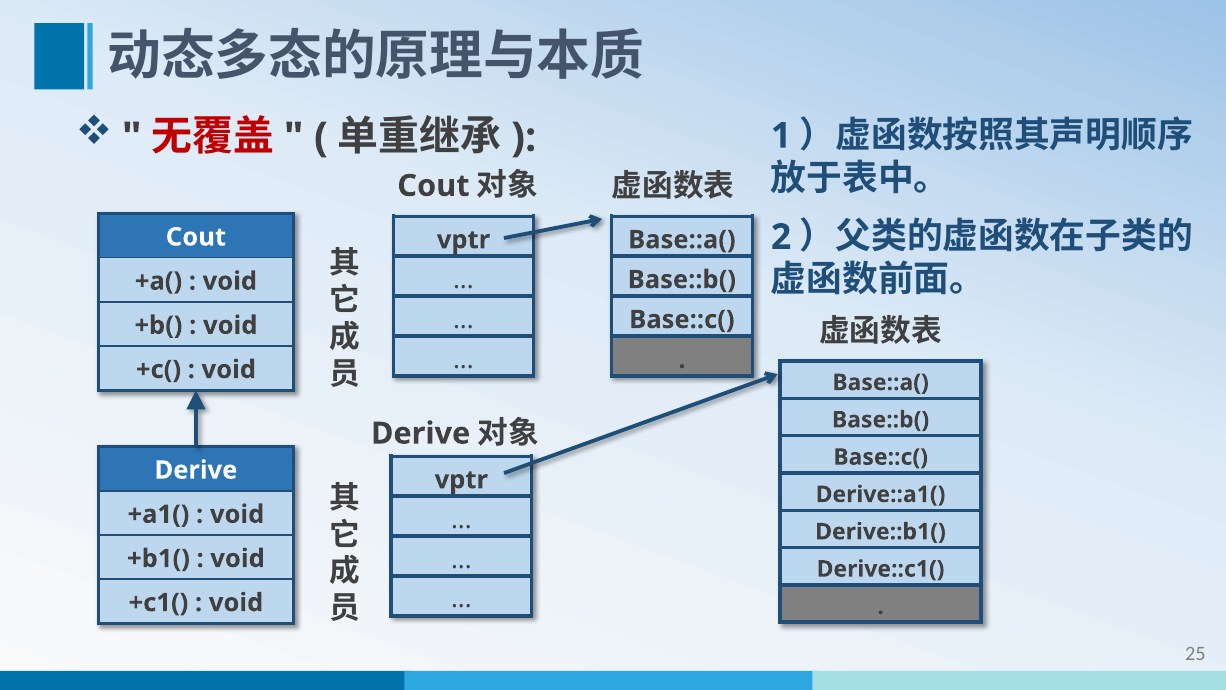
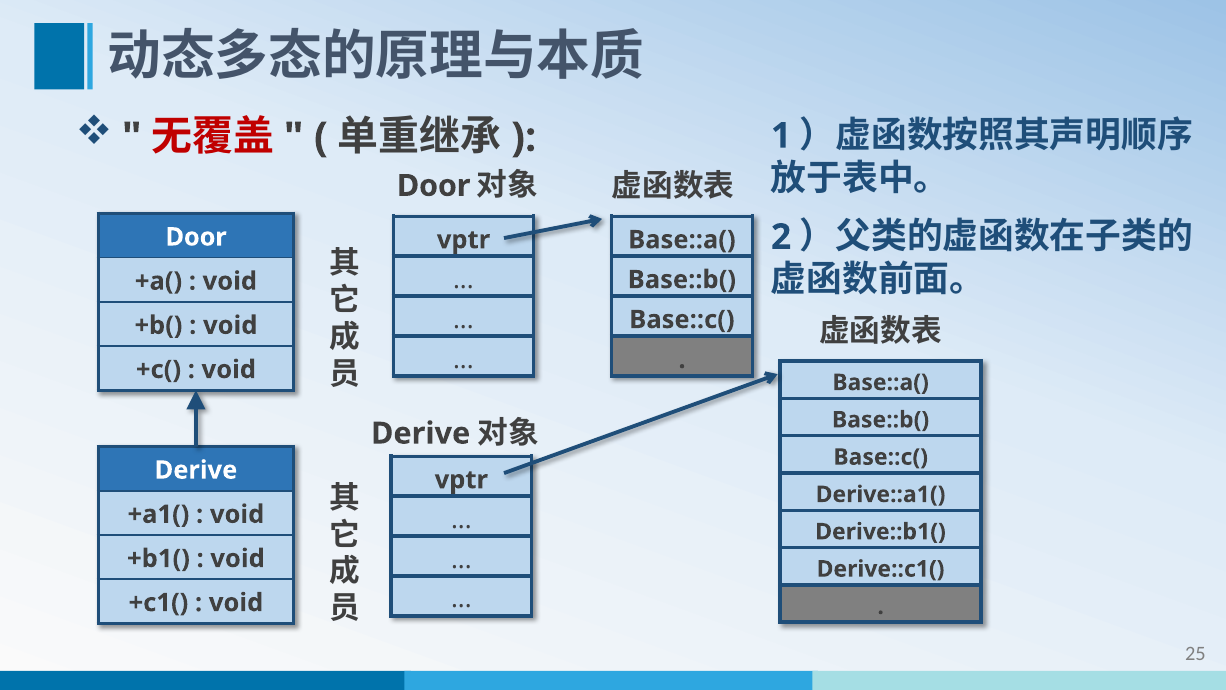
Cout: Cout -> Door (434, 186)
Cout: Cout -> Door (196, 237)
